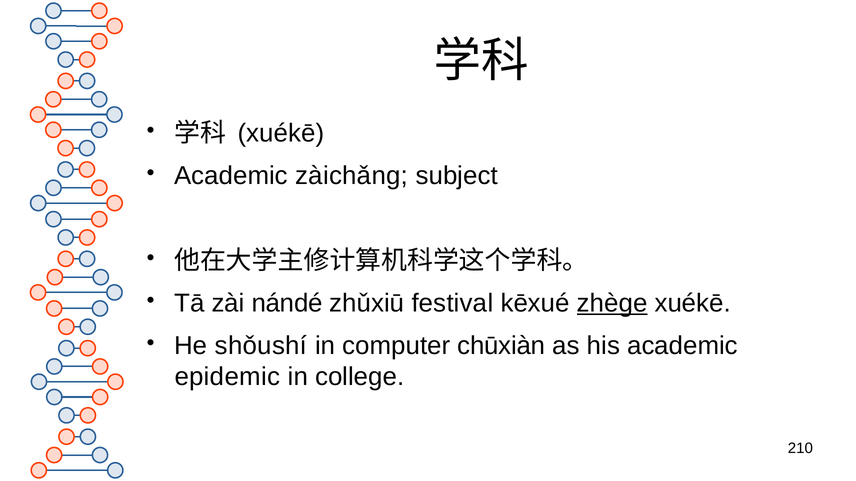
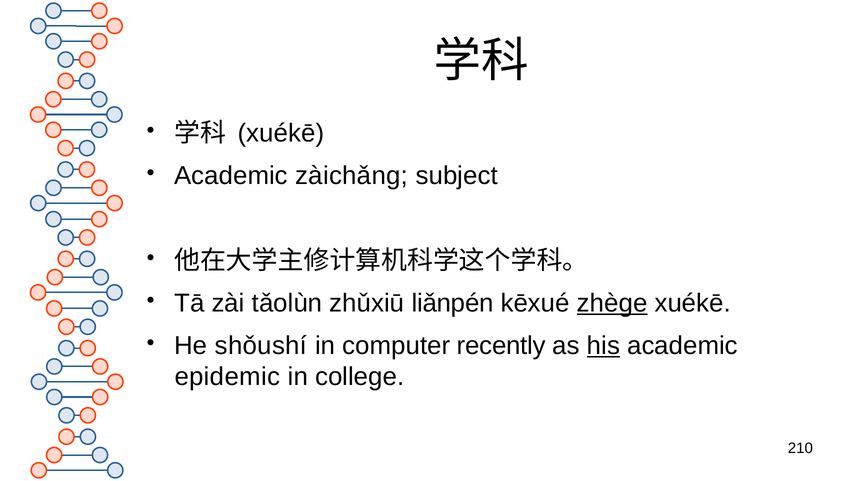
nándé: nándé -> tǎolùn (287, 303)
festival: festival -> liǎnpén (453, 303)
chūxiàn: chūxiàn -> recently (501, 346)
his underline: none -> present (603, 346)
